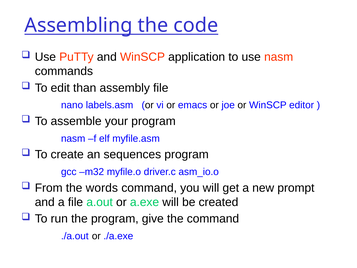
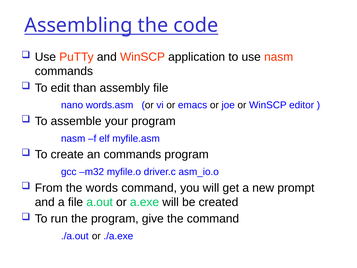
labels.asm: labels.asm -> words.asm (110, 105)
an sequences: sequences -> commands (132, 154)
